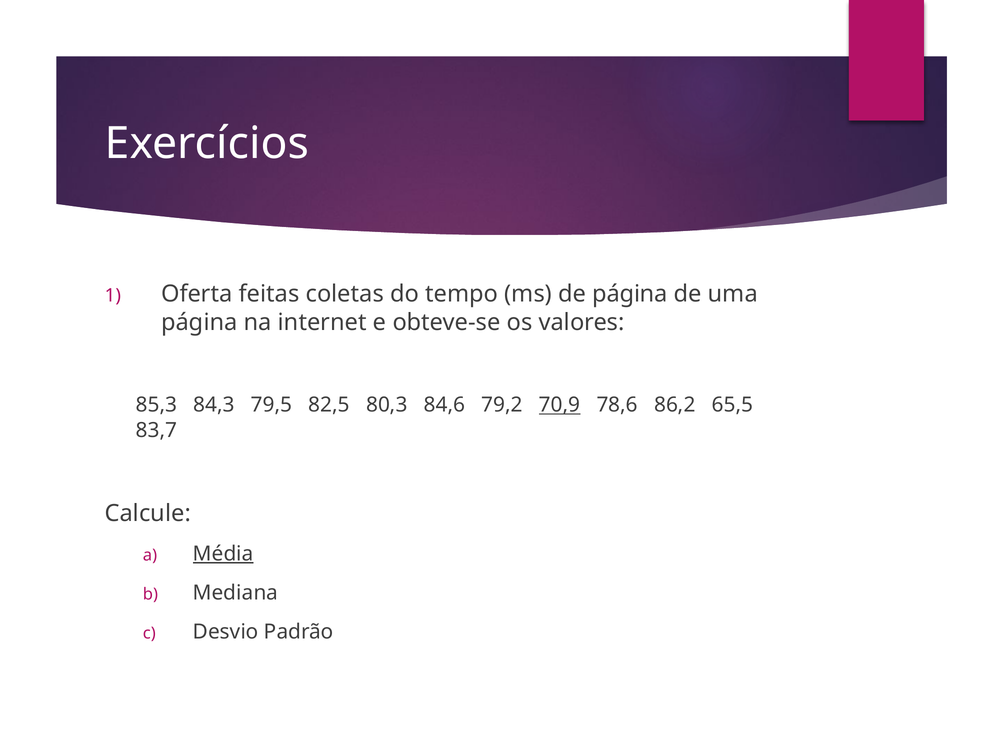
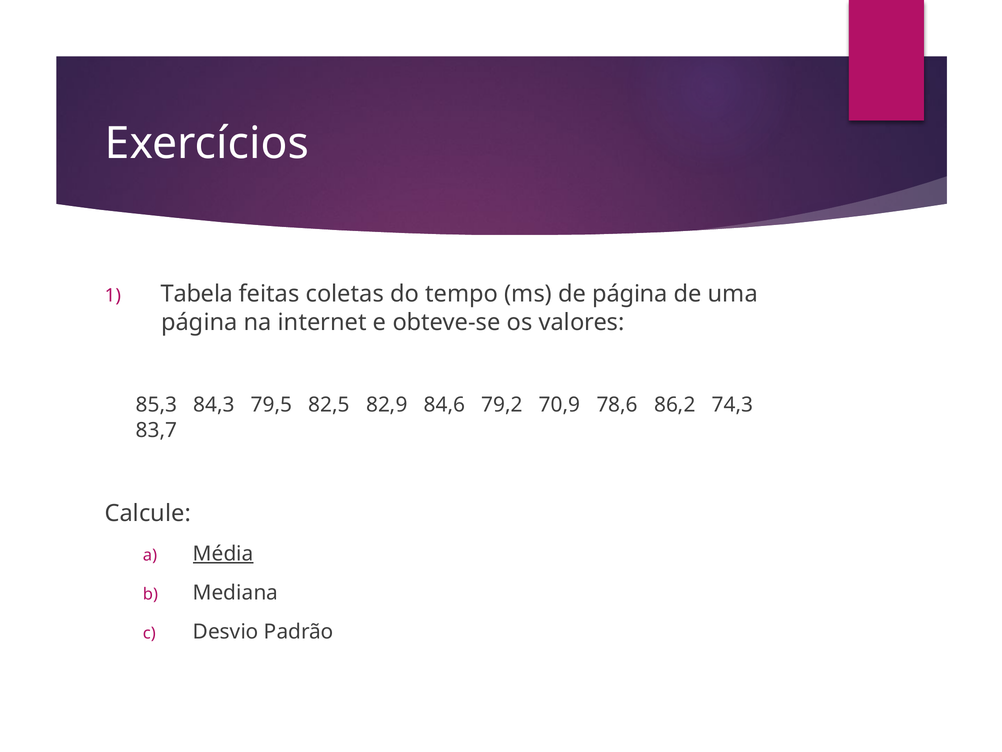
Oferta: Oferta -> Tabela (197, 294)
80,3: 80,3 -> 82,9 (387, 405)
70,9 underline: present -> none (560, 405)
65,5: 65,5 -> 74,3 (732, 405)
